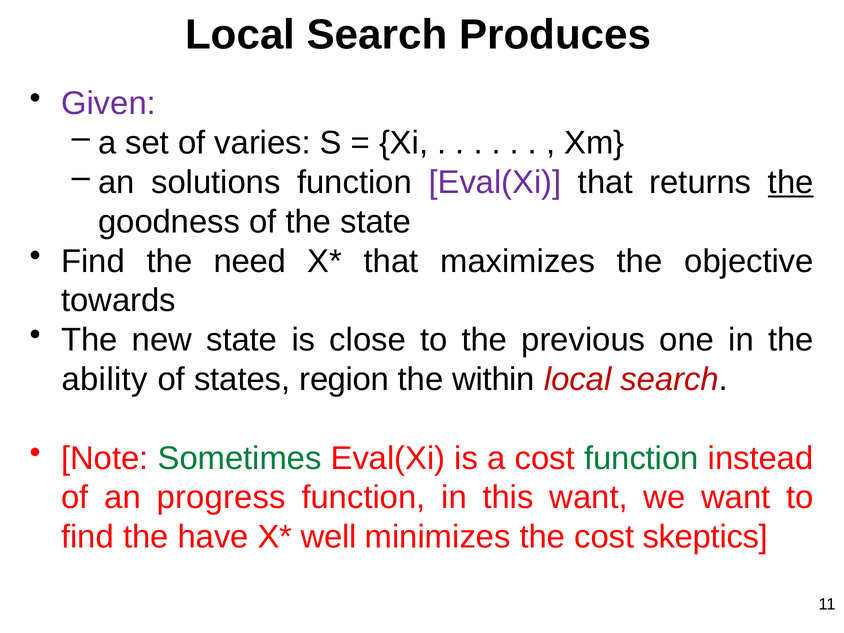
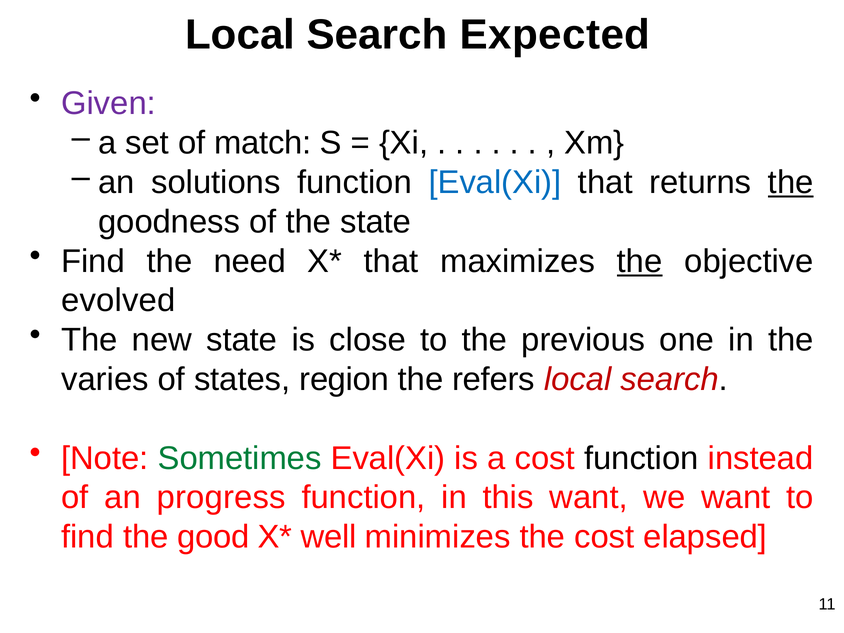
Produces: Produces -> Expected (555, 35)
varies: varies -> match (263, 143)
Eval(Xi colour: purple -> blue (495, 182)
the underline: none -> present (640, 261)
towards: towards -> evolved (118, 301)
ability: ability -> varies (105, 379)
within: within -> refers (494, 379)
function colour: green -> black (641, 458)
have: have -> good (213, 537)
skeptics: skeptics -> elapsed (705, 537)
